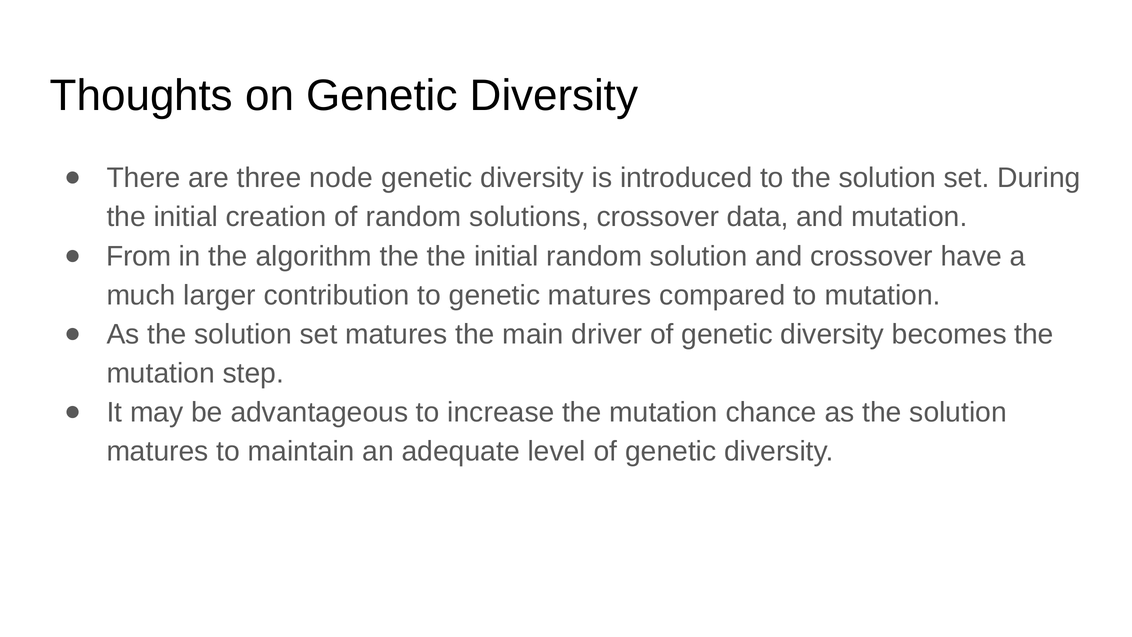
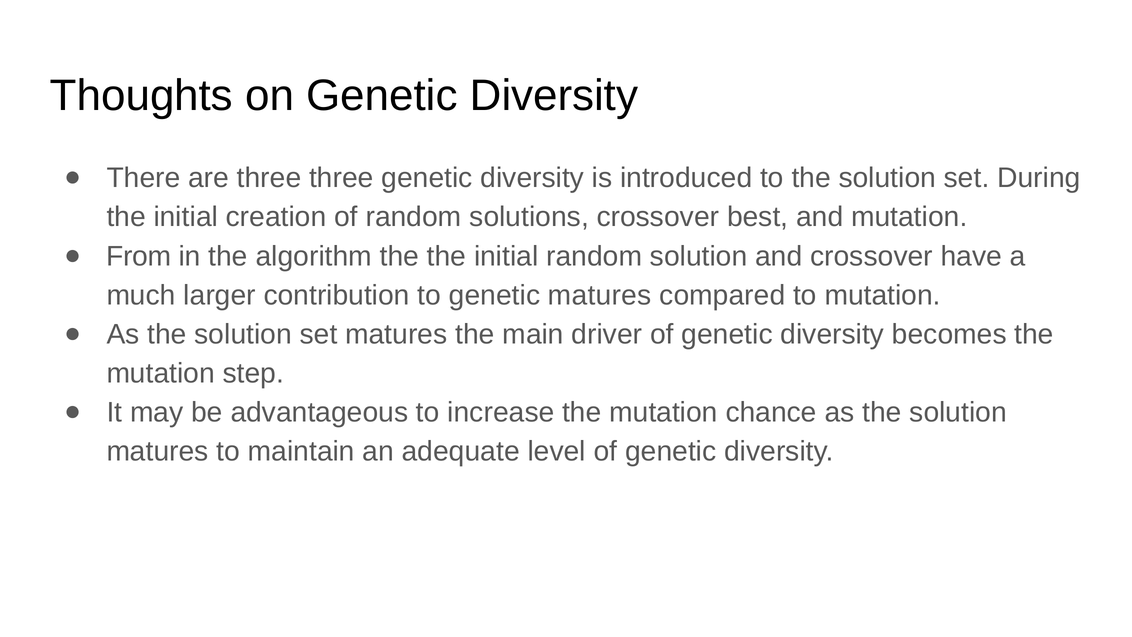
three node: node -> three (341, 178)
data: data -> best (758, 217)
